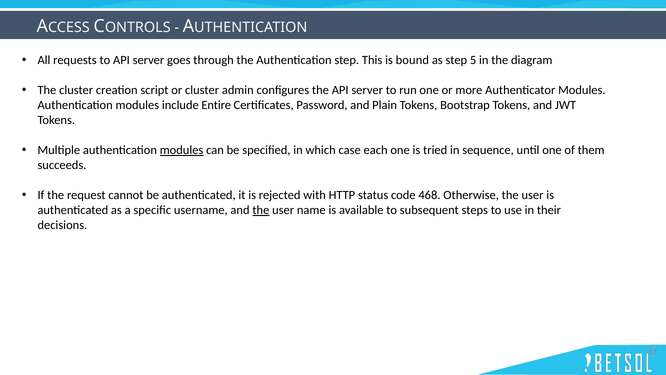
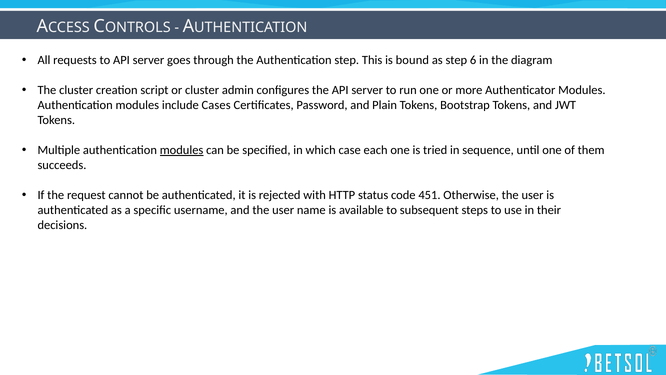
5: 5 -> 6 (473, 60)
Entire: Entire -> Cases (216, 105)
468: 468 -> 451 (429, 195)
the underline: present -> none (261, 210)
